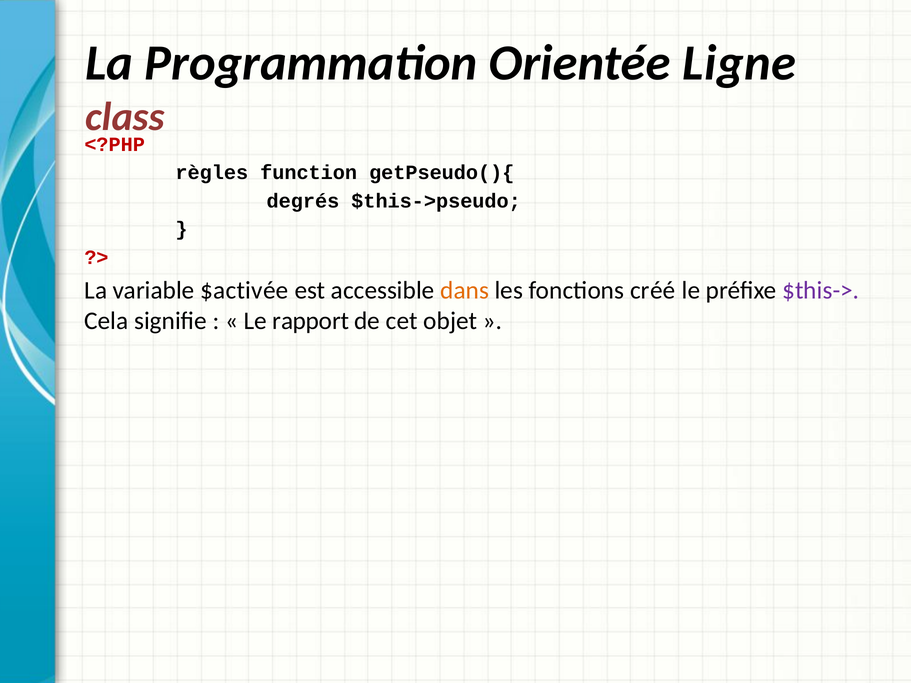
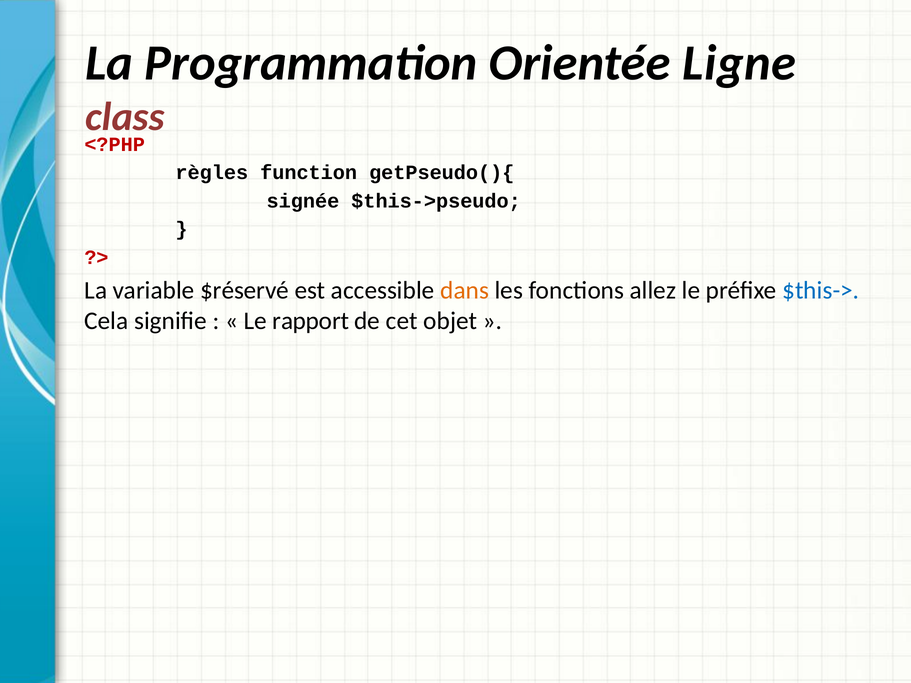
degrés: degrés -> signée (303, 201)
$activée: $activée -> $réservé (245, 290)
créé: créé -> allez (653, 290)
$this-> colour: purple -> blue (821, 290)
